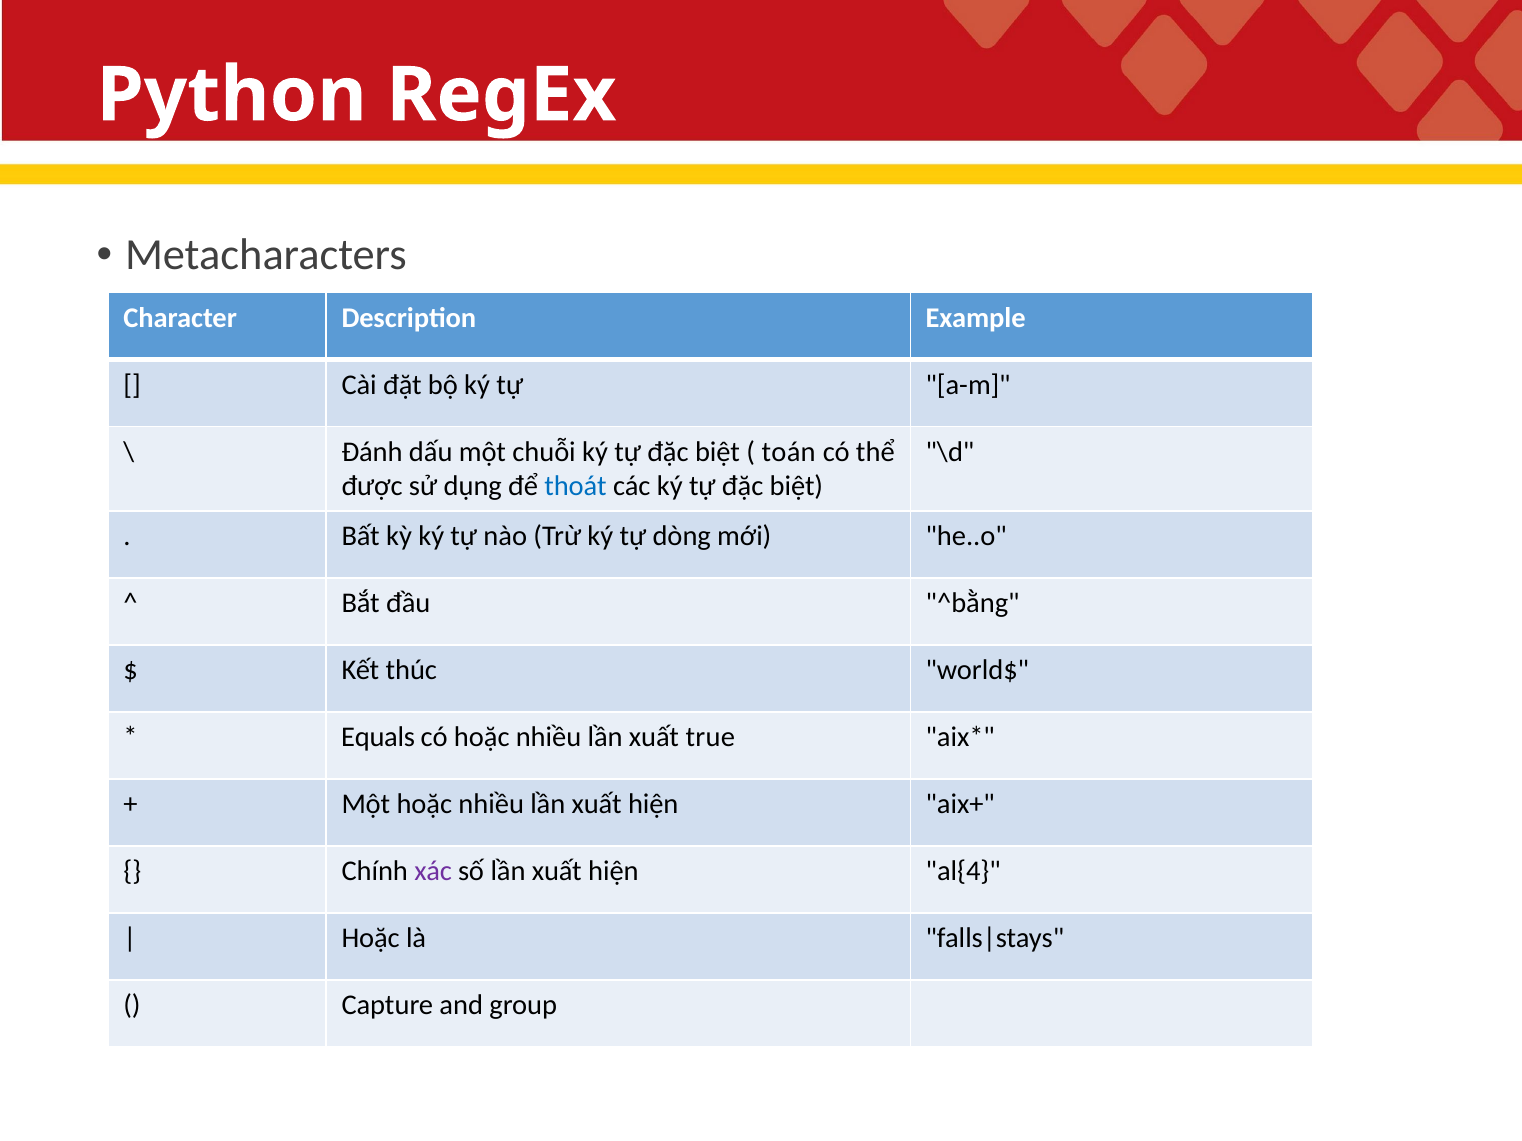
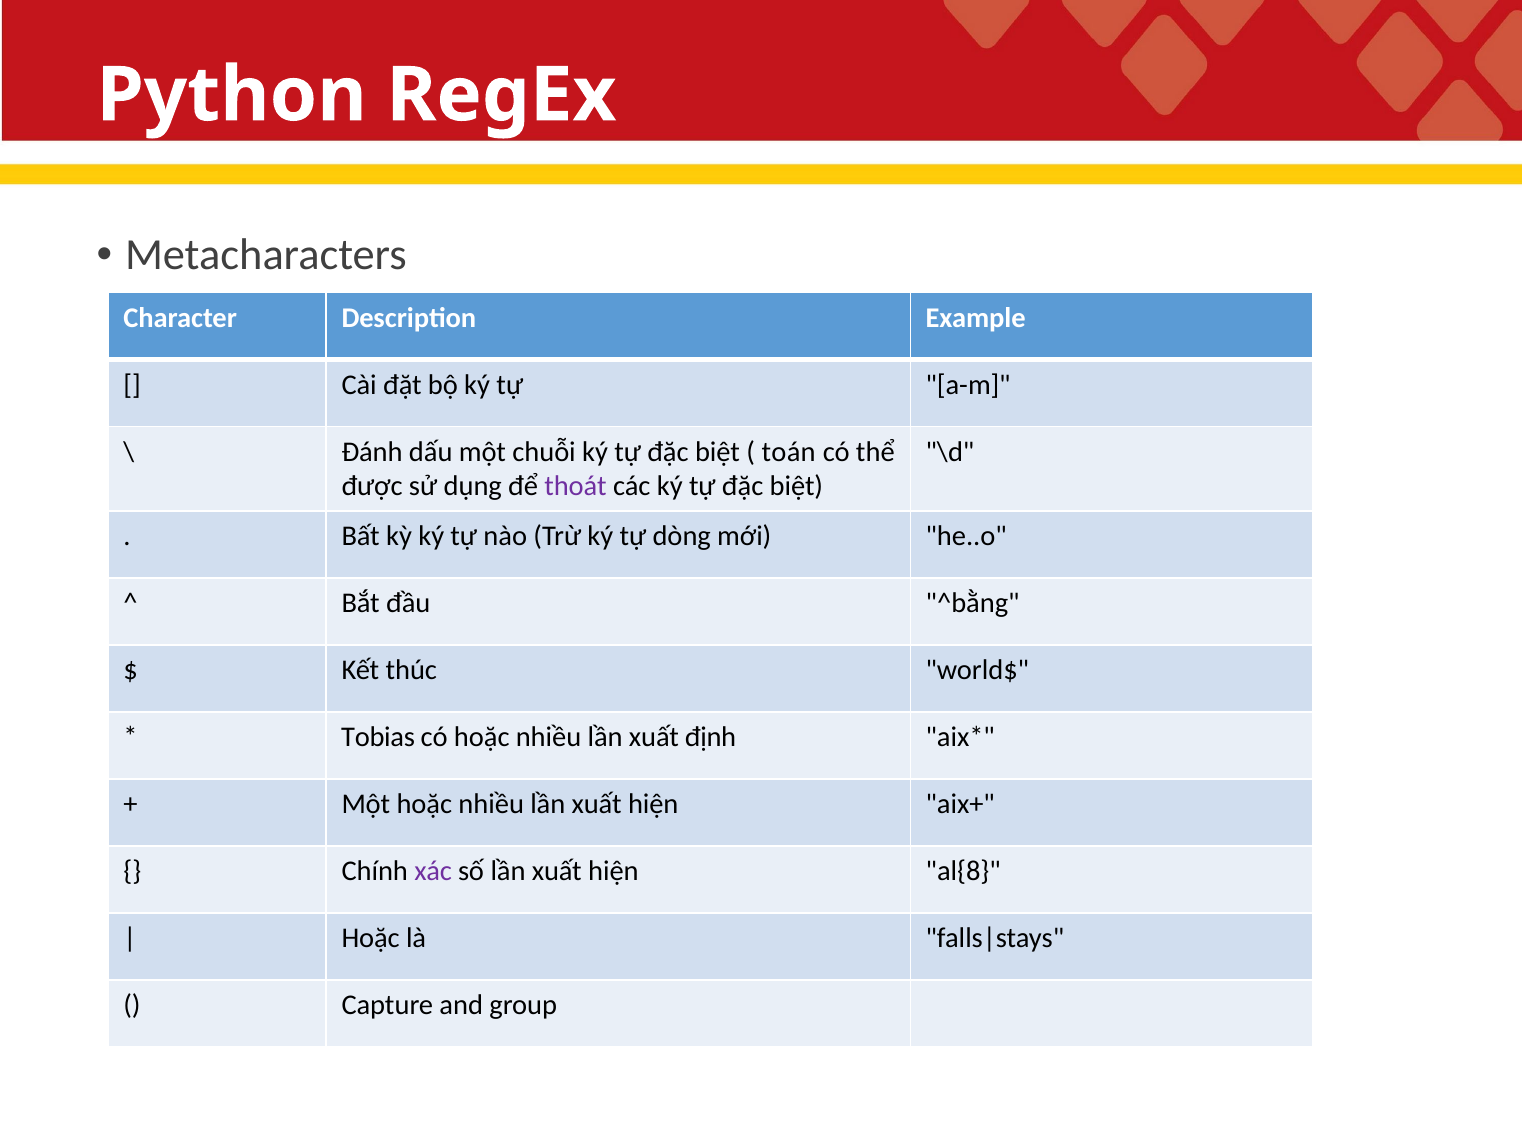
thoát colour: blue -> purple (576, 487)
Equals: Equals -> Tobias (378, 738)
true: true -> định (711, 738)
al{4: al{4 -> al{8 (963, 872)
